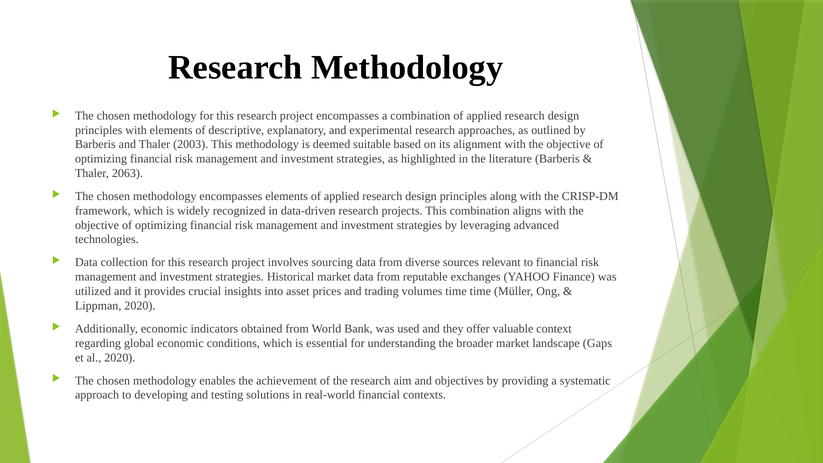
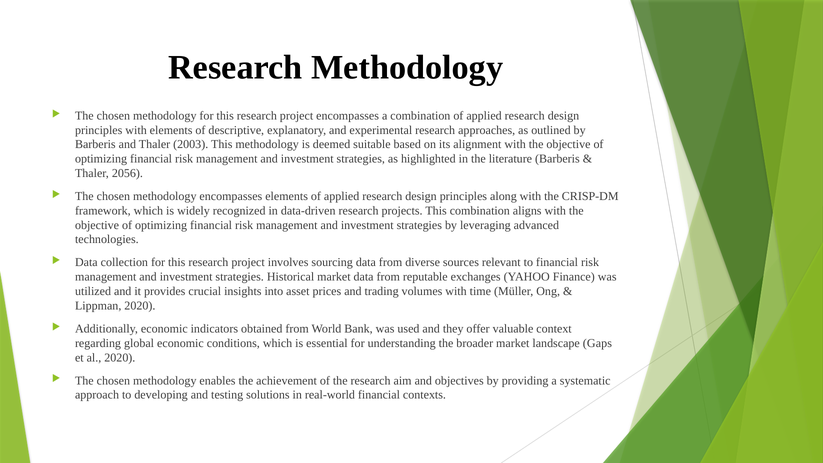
2063: 2063 -> 2056 (127, 173)
volumes time: time -> with (456, 291)
